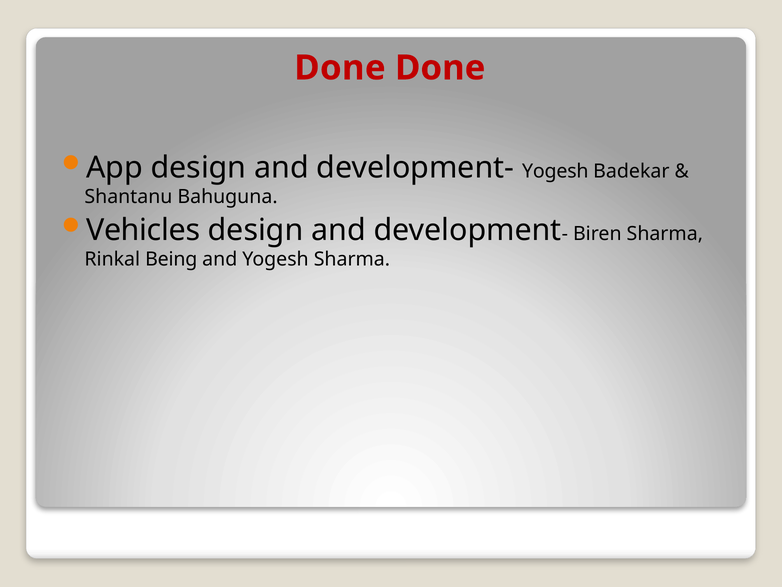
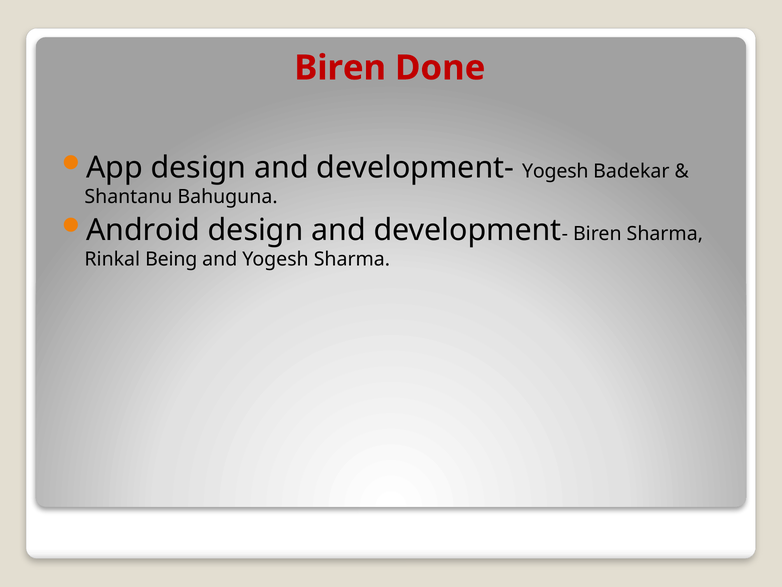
Done: Done -> Biren (340, 68)
Vehicles: Vehicles -> Android (143, 230)
